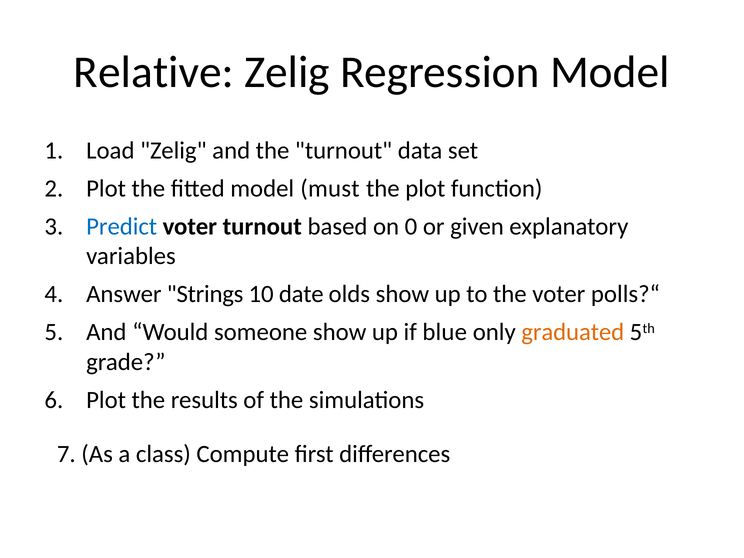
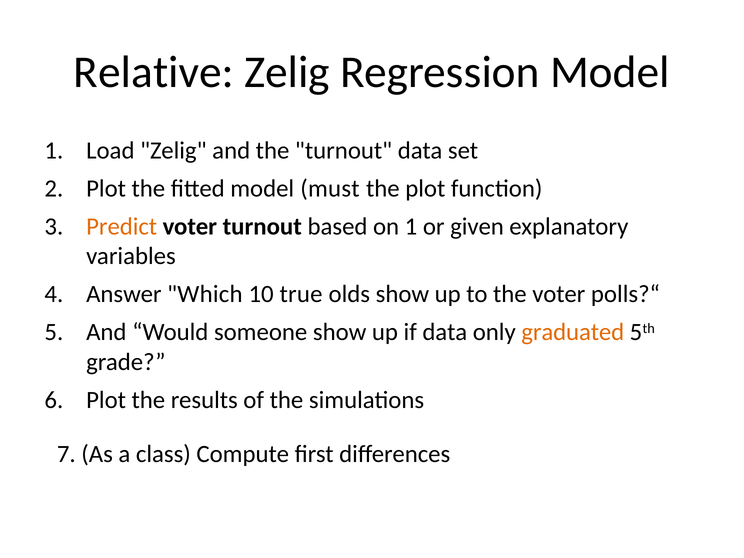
Predict colour: blue -> orange (122, 226)
on 0: 0 -> 1 (411, 226)
Strings: Strings -> Which (205, 294)
date: date -> true (301, 294)
if blue: blue -> data (445, 332)
